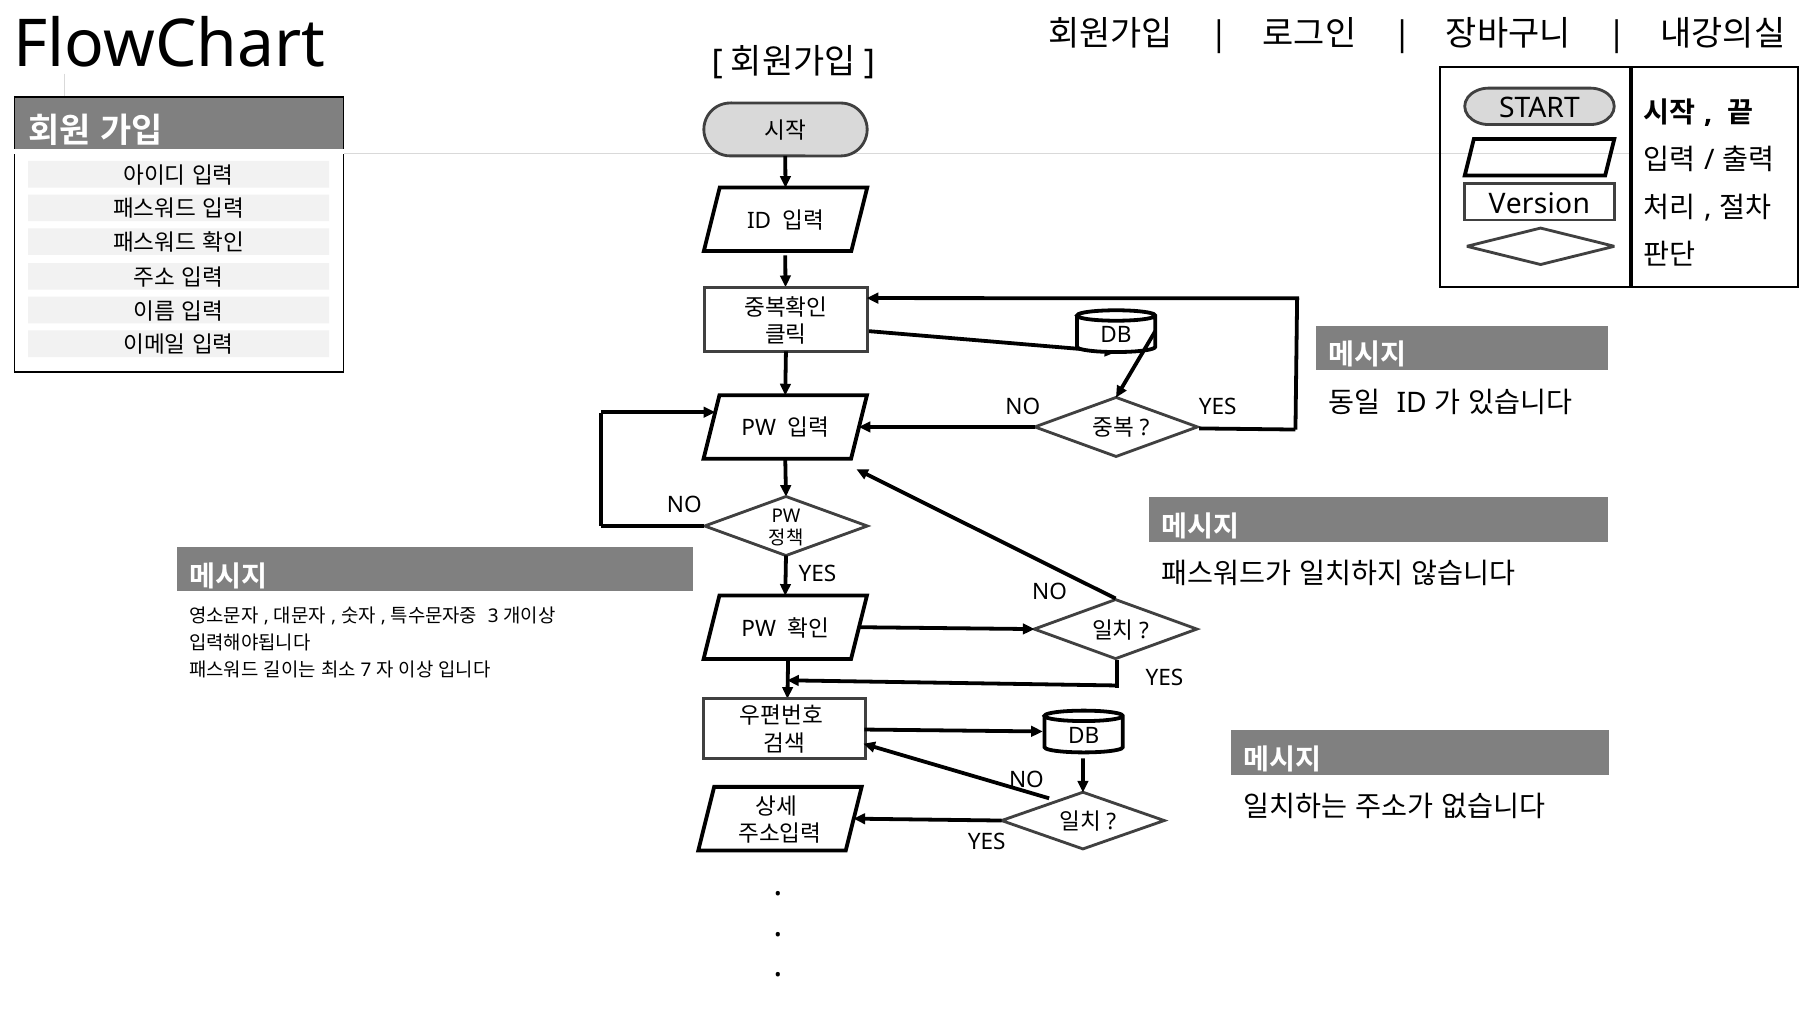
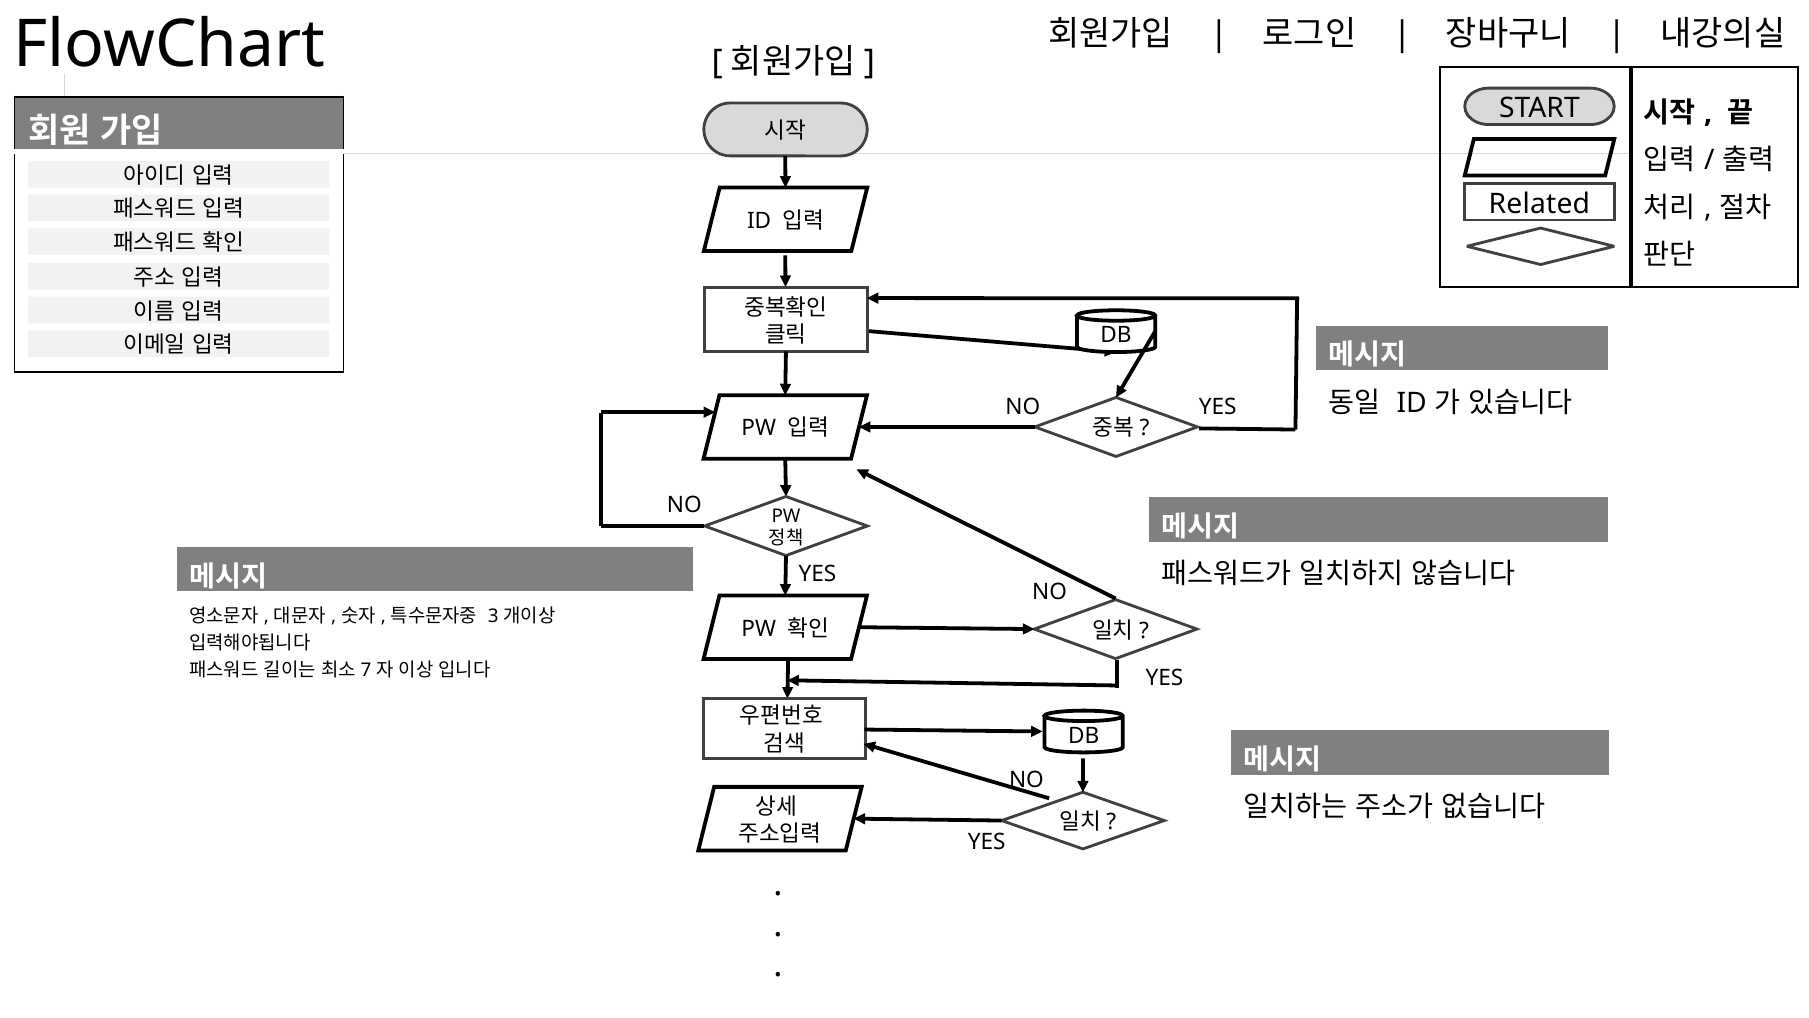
Version: Version -> Related (1539, 204)
